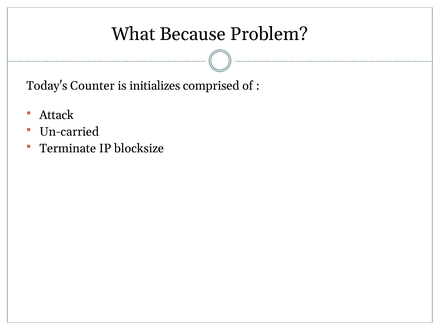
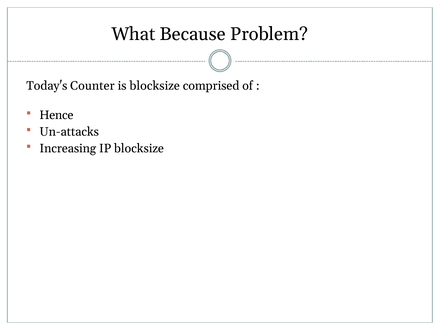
is initializes: initializes -> blocksize (155, 86)
Attack: Attack -> Hence (56, 115)
Un-carried: Un-carried -> Un-attacks (69, 132)
Terminate: Terminate -> Increasing (68, 149)
